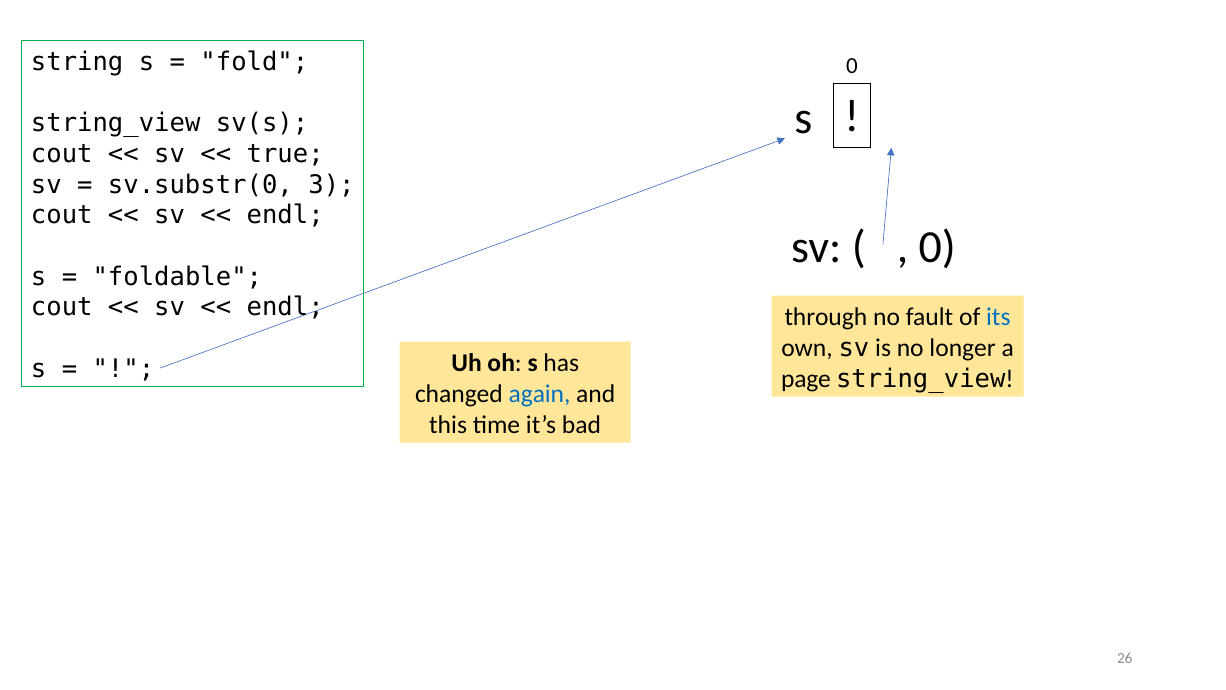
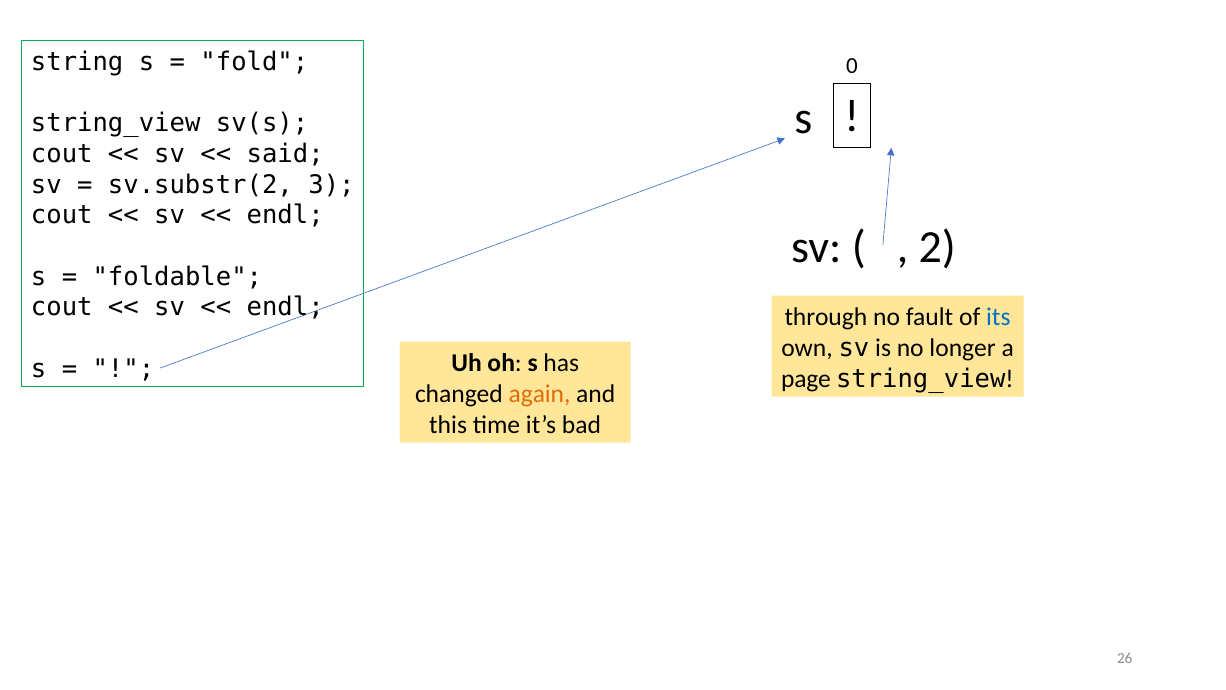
true: true -> said (285, 154)
sv.substr(0: sv.substr(0 -> sv.substr(2 (200, 185)
0: 0 -> 2 (937, 247)
again colour: blue -> orange (540, 394)
